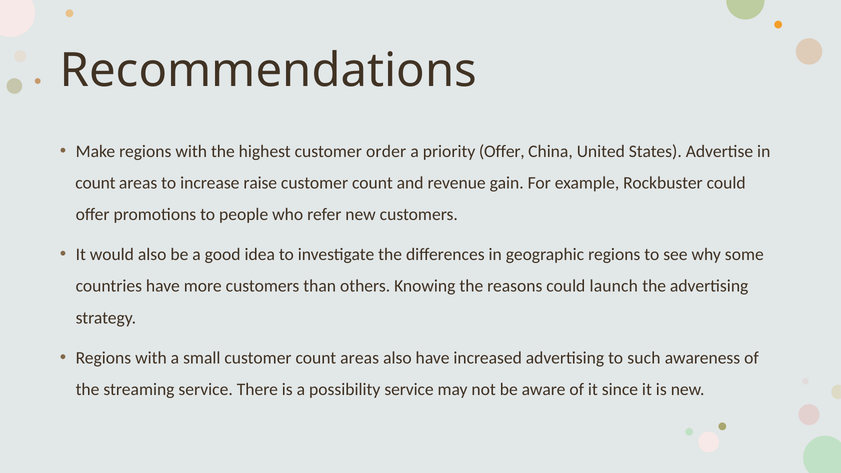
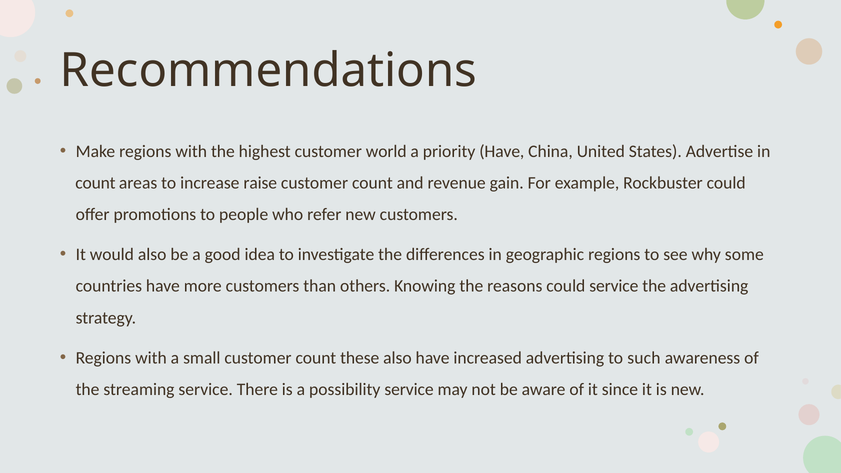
order: order -> world (386, 151)
priority Offer: Offer -> Have (502, 151)
could launch: launch -> service (614, 286)
customer count areas: areas -> these (360, 358)
